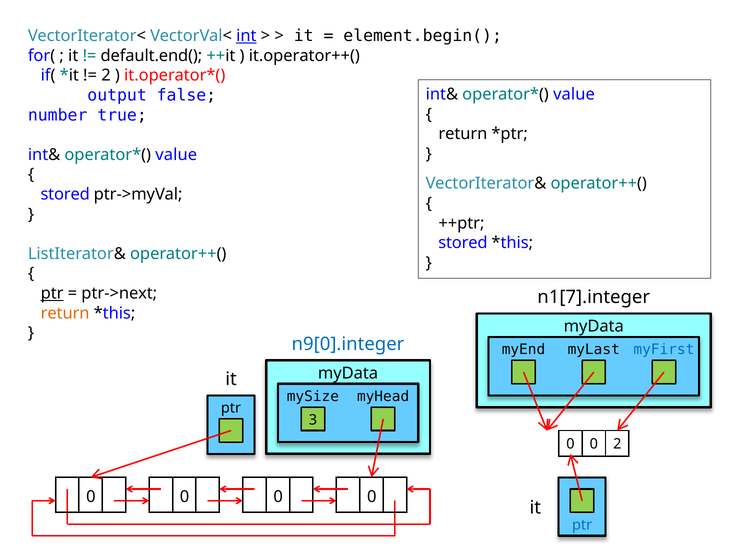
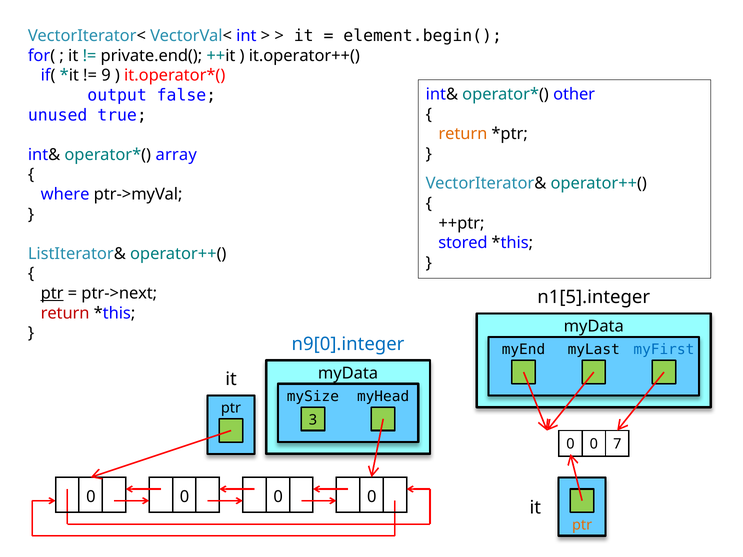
int underline: present -> none (246, 36)
default.end(: default.end( -> private.end( (151, 56)
2: 2 -> 9 (106, 76)
value: value -> other (574, 94)
number: number -> unused (58, 115)
return colour: black -> orange (463, 134)
value: value -> array (176, 155)
stored: stored -> where (65, 194)
n1[7].integer: n1[7].integer -> n1[5].integer (594, 297)
return colour: orange -> red (65, 313)
0 2: 2 -> 7 (617, 444)
ptr colour: blue -> orange (582, 525)
